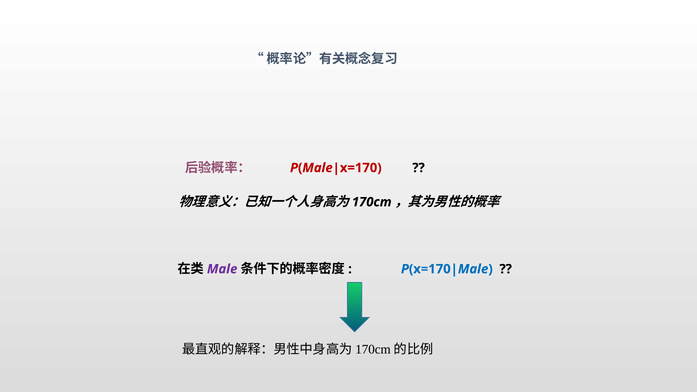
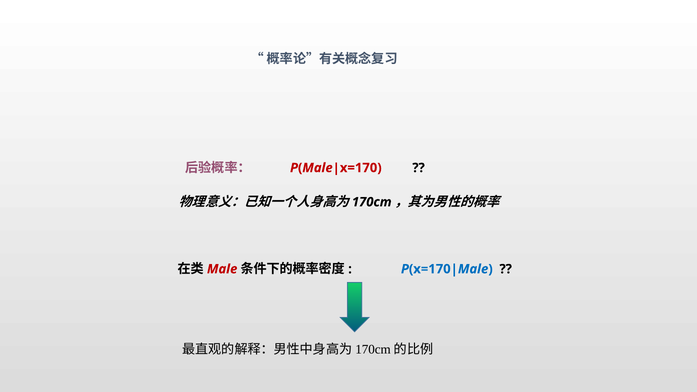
Male colour: purple -> red (222, 269)
